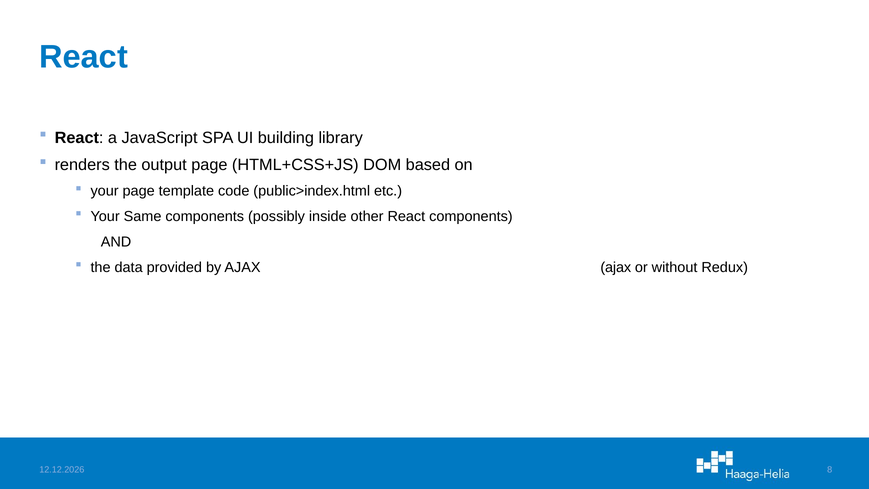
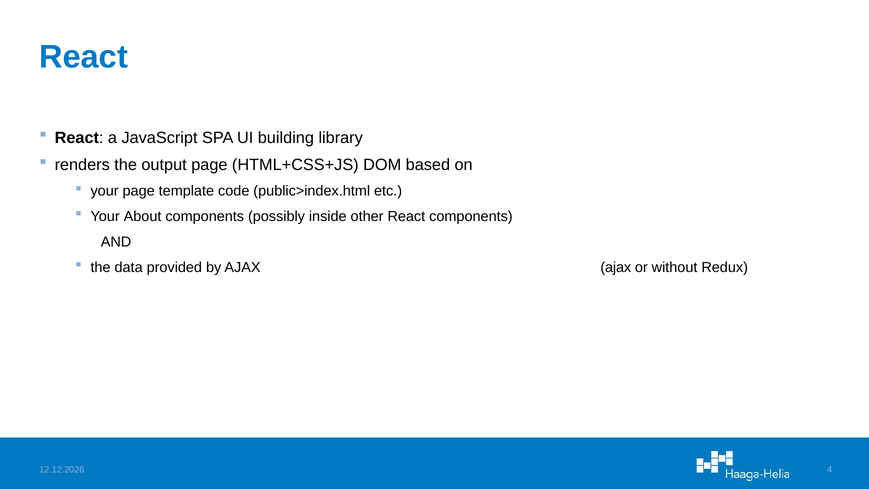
Same: Same -> About (143, 216)
8: 8 -> 4 (830, 469)
